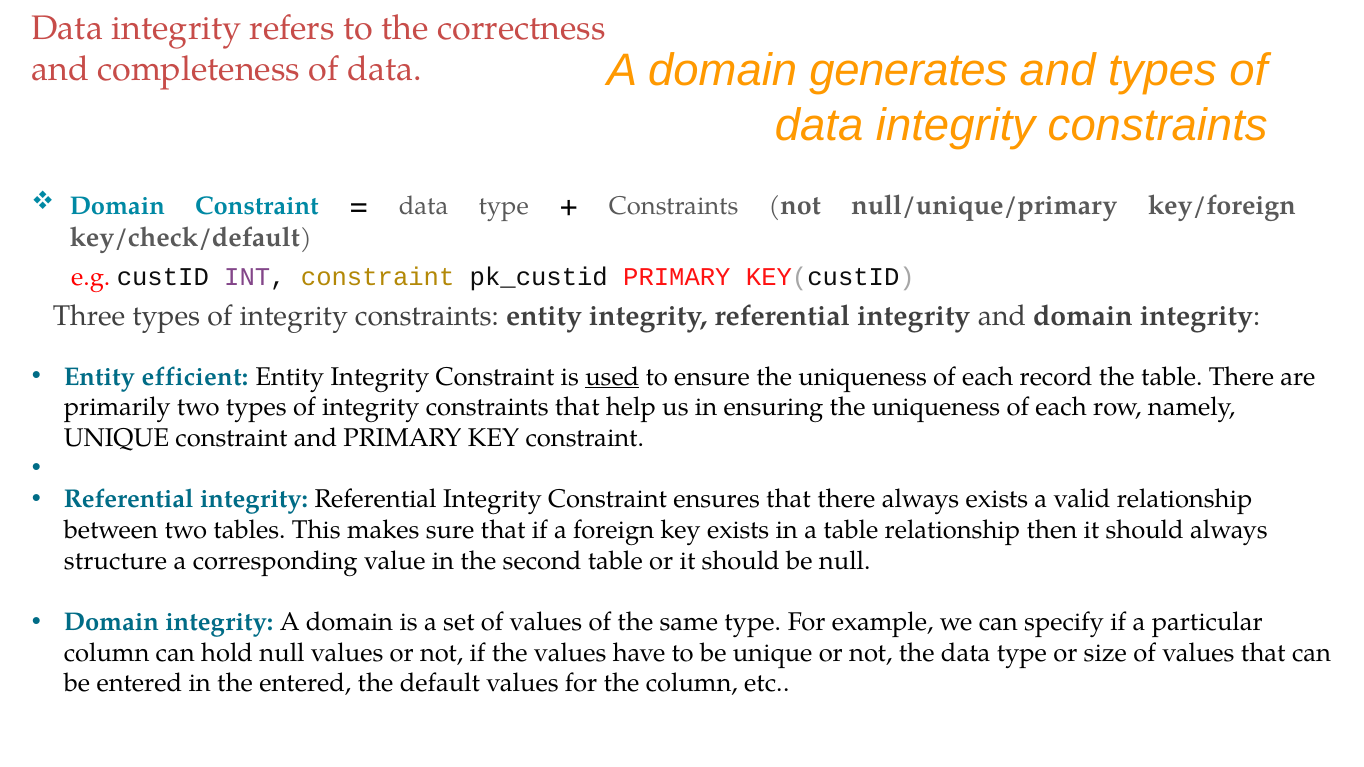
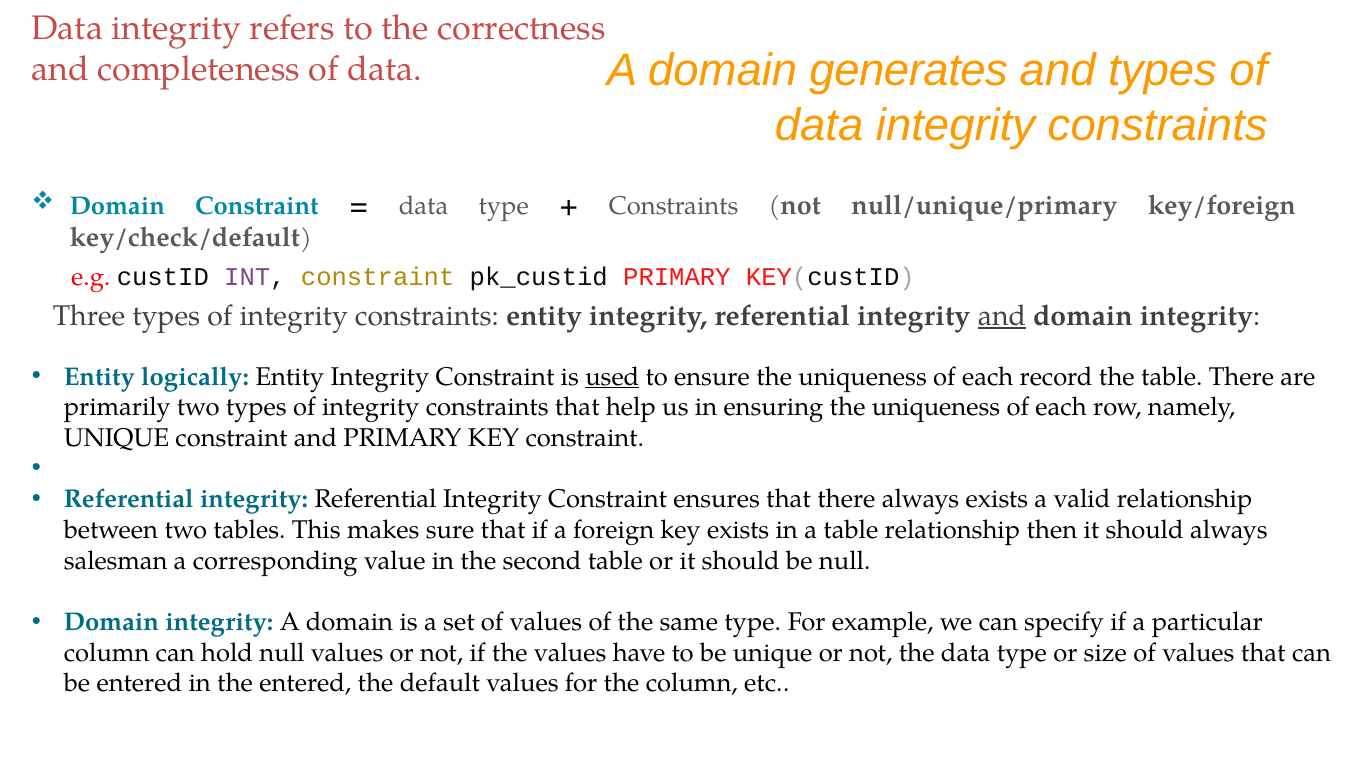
and underline: none -> present (1002, 316)
efficient: efficient -> logically (195, 377)
structure: structure -> salesman (116, 561)
